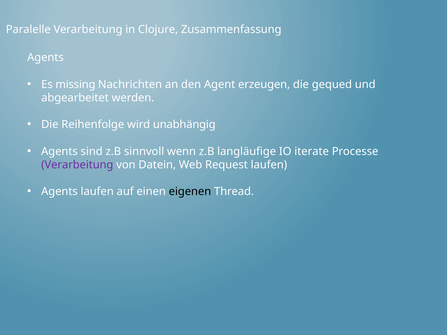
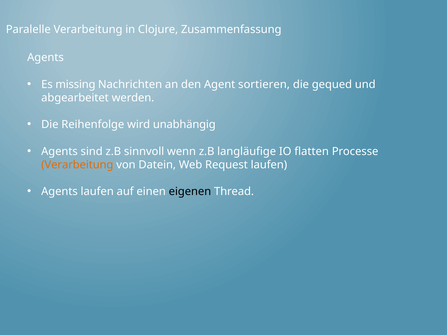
erzeugen: erzeugen -> sortieren (264, 84)
iterate: iterate -> flatten (312, 151)
Verarbeitung colour: purple -> orange (77, 165)
